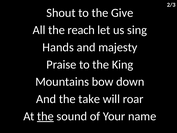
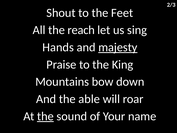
Give: Give -> Feet (122, 13)
majesty underline: none -> present (118, 47)
take: take -> able (89, 99)
